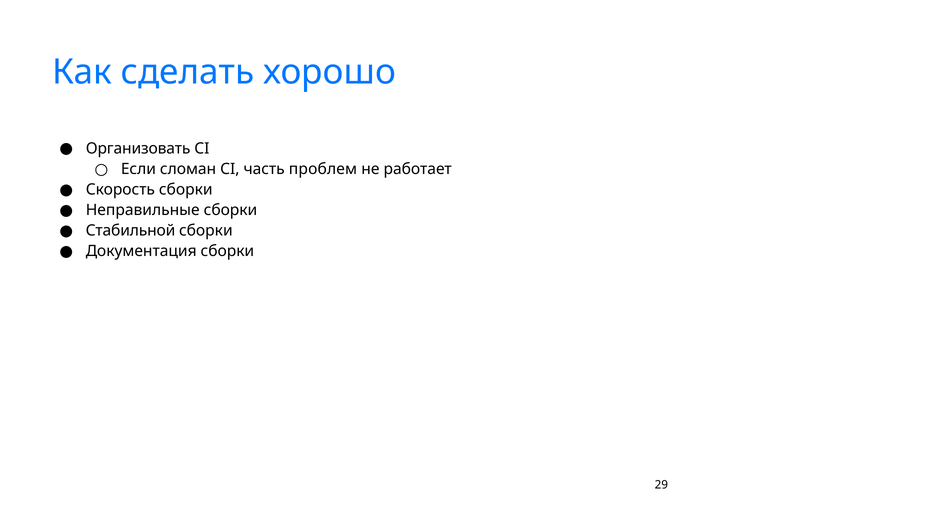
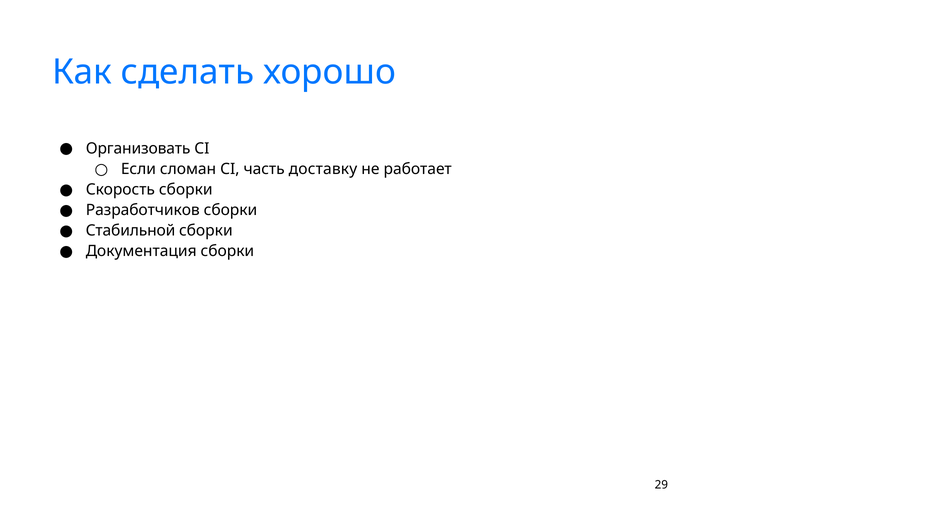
проблем: проблем -> доставку (323, 169)
Неправильные: Неправильные -> Разработчиков (143, 210)
